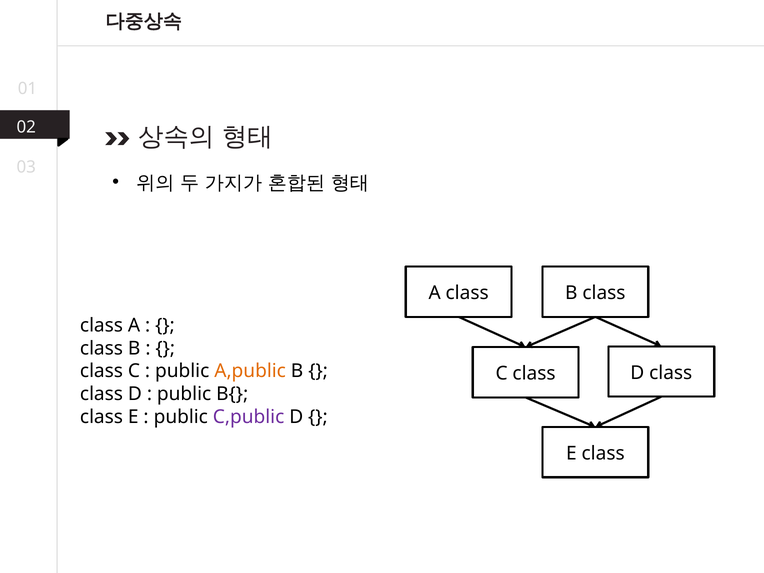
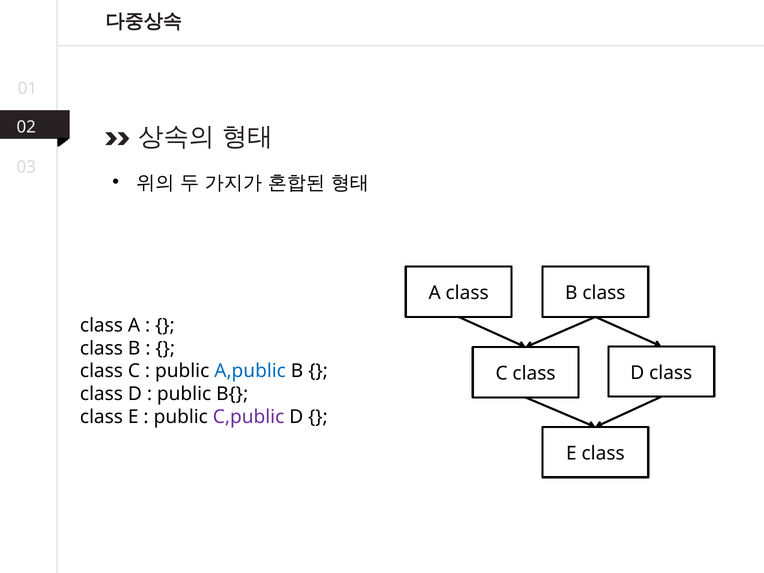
A,public colour: orange -> blue (250, 371)
